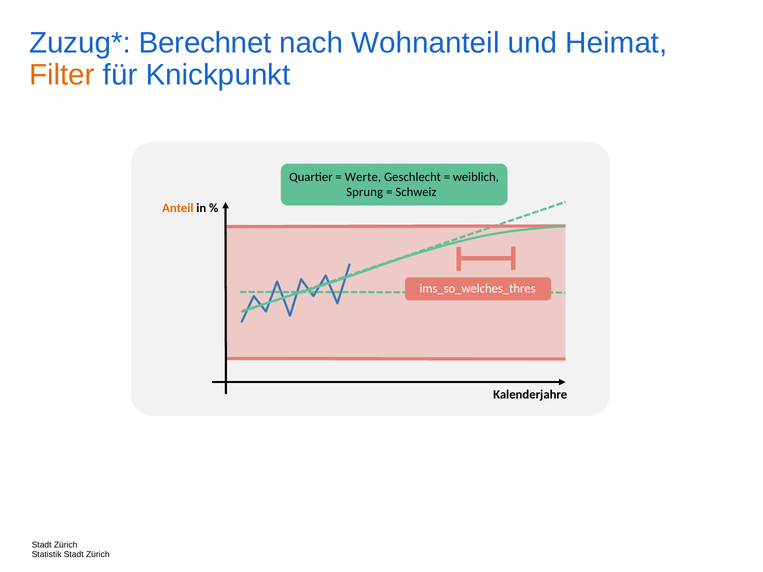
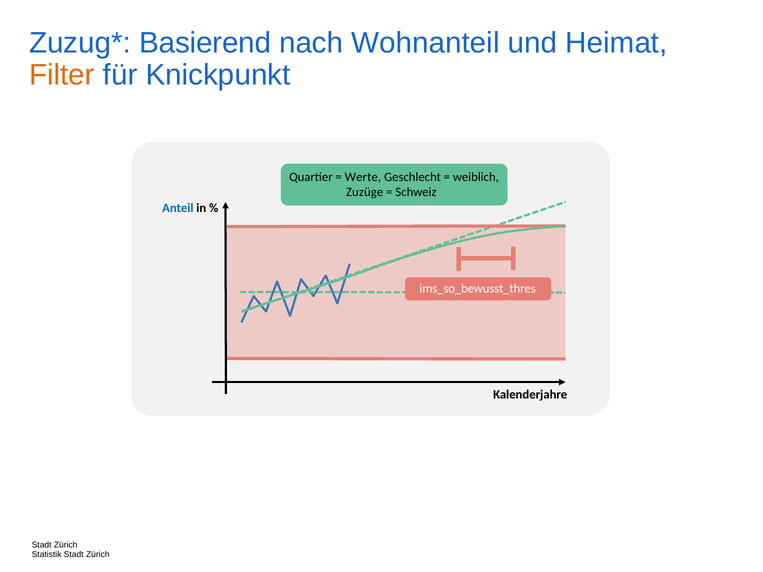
Berechnet: Berechnet -> Basierend (205, 43)
Sprung: Sprung -> Zuzüge (365, 192)
Anteil colour: orange -> blue (178, 208)
ims_so_welches_thres: ims_so_welches_thres -> ims_so_bewusst_thres (478, 289)
